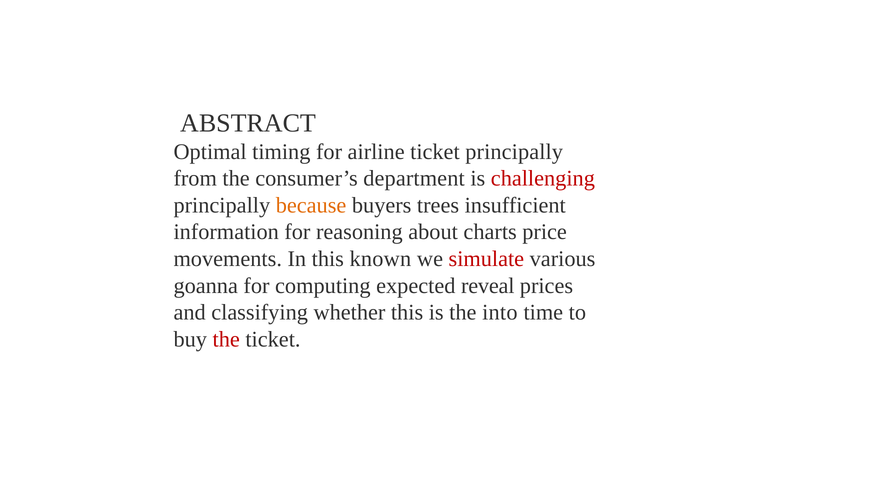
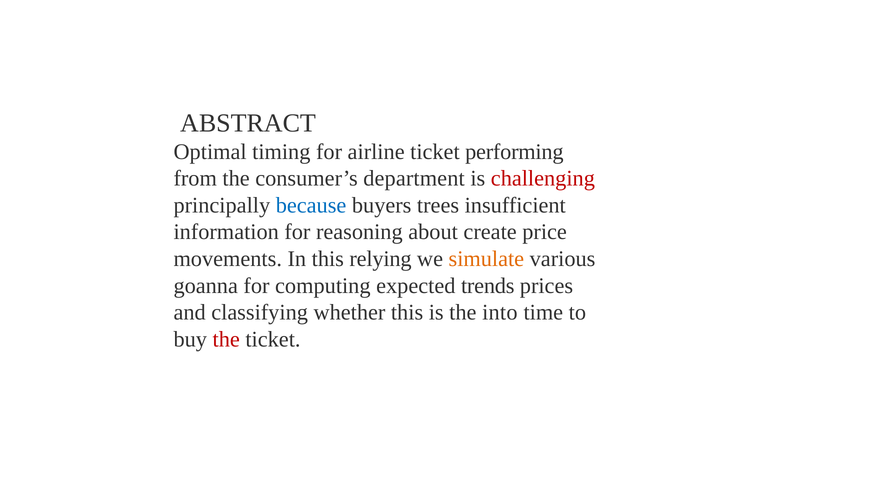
ticket principally: principally -> performing (514, 152)
because colour: orange -> blue (311, 205)
charts: charts -> create (490, 232)
known: known -> relying (381, 259)
simulate colour: red -> orange (486, 259)
reveal: reveal -> trends (488, 286)
